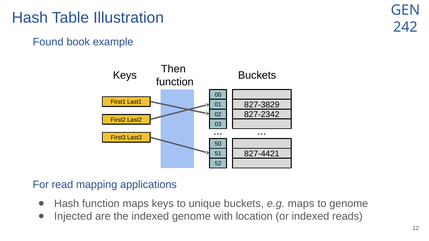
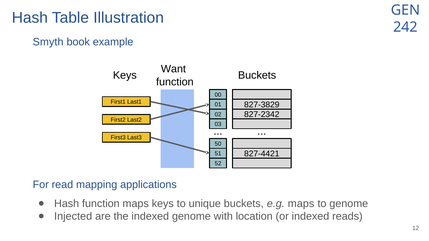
Found: Found -> Smyth (48, 42)
Then: Then -> Want (173, 69)
